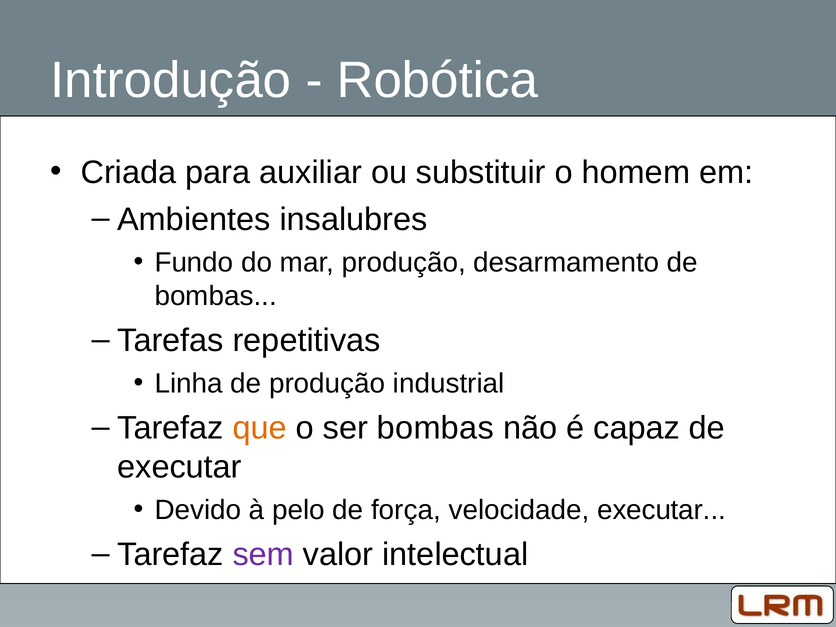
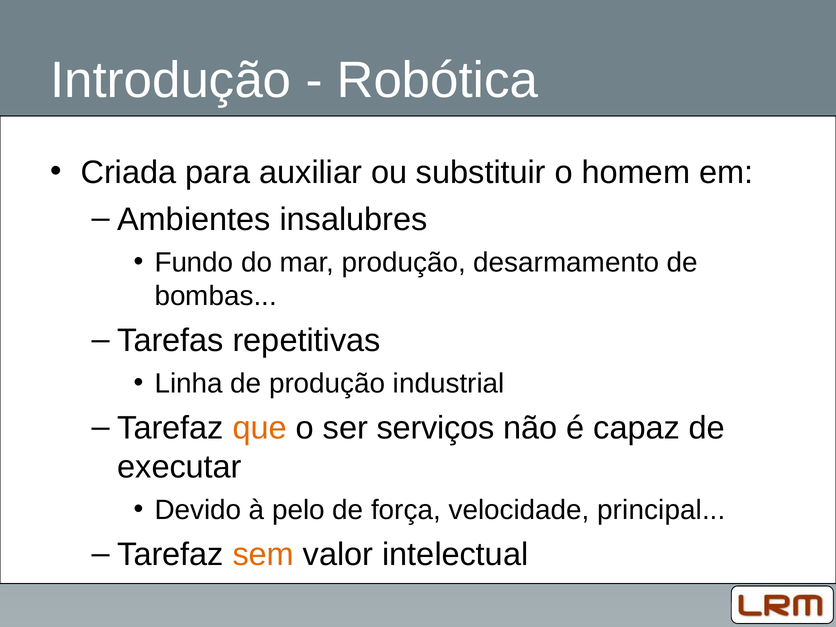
ser bombas: bombas -> serviços (436, 428)
velocidade executar: executar -> principal (661, 510)
sem colour: purple -> orange (263, 555)
